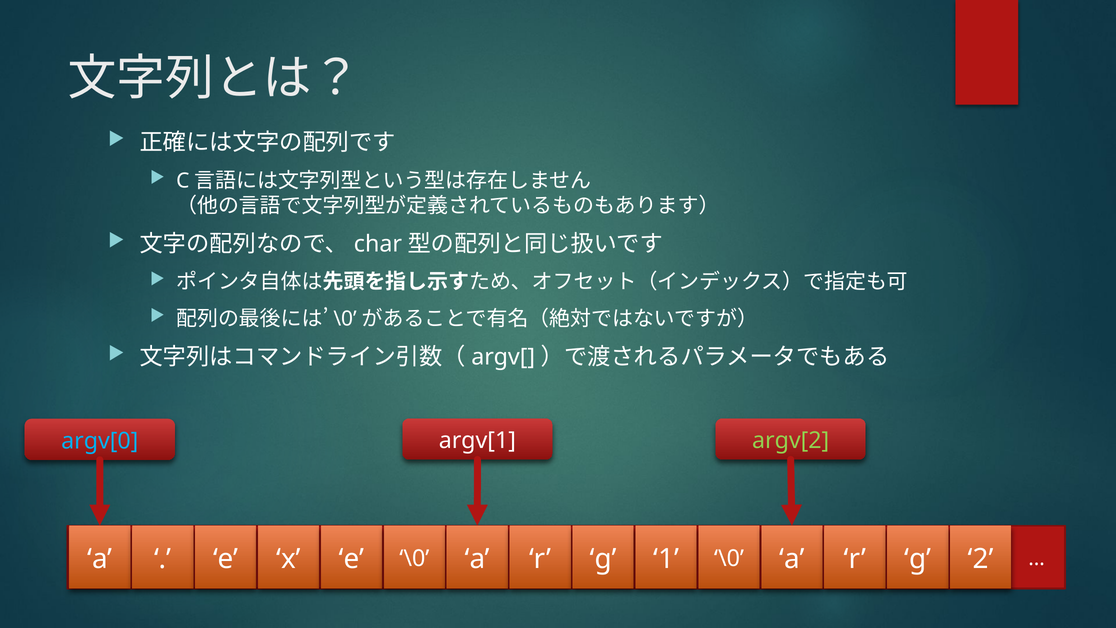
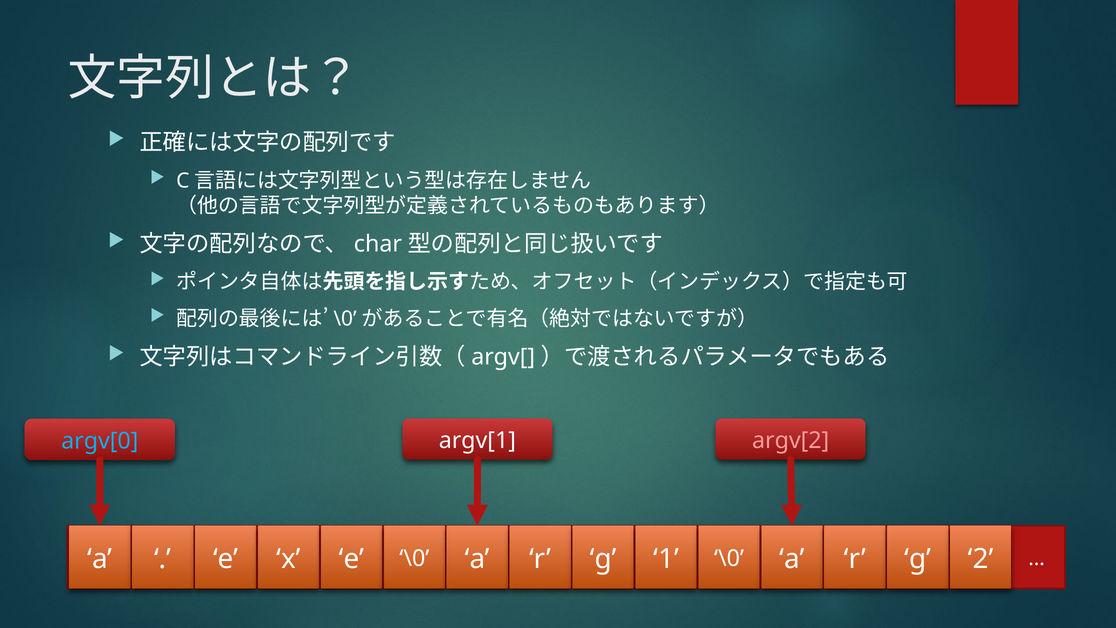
argv[2 colour: light green -> pink (791, 440)
